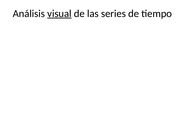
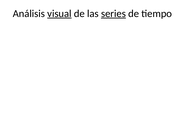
series underline: none -> present (113, 14)
